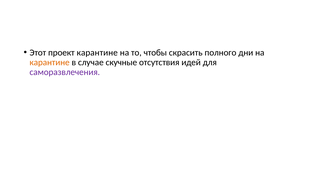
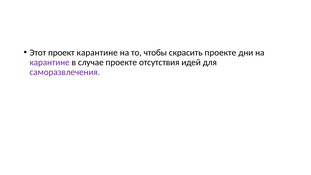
скрасить полного: полного -> проекте (220, 53)
карантине colour: orange -> purple (50, 62)
случае скучные: скучные -> проекте (121, 62)
